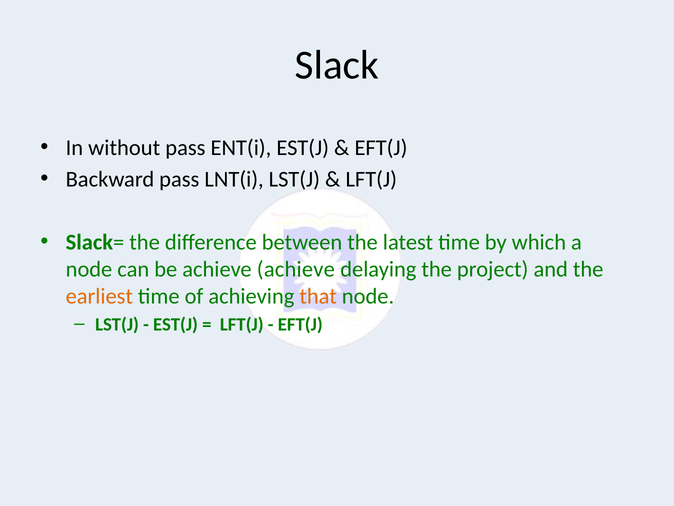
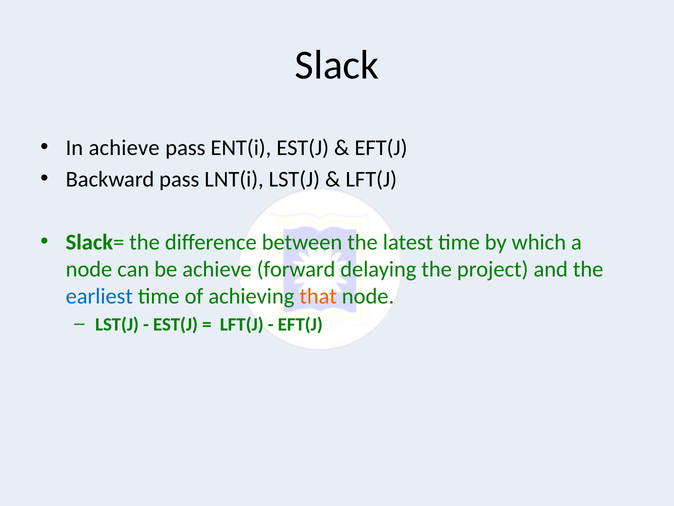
In without: without -> achieve (124, 148)
achieve achieve: achieve -> forward (296, 269)
earliest colour: orange -> blue (99, 296)
